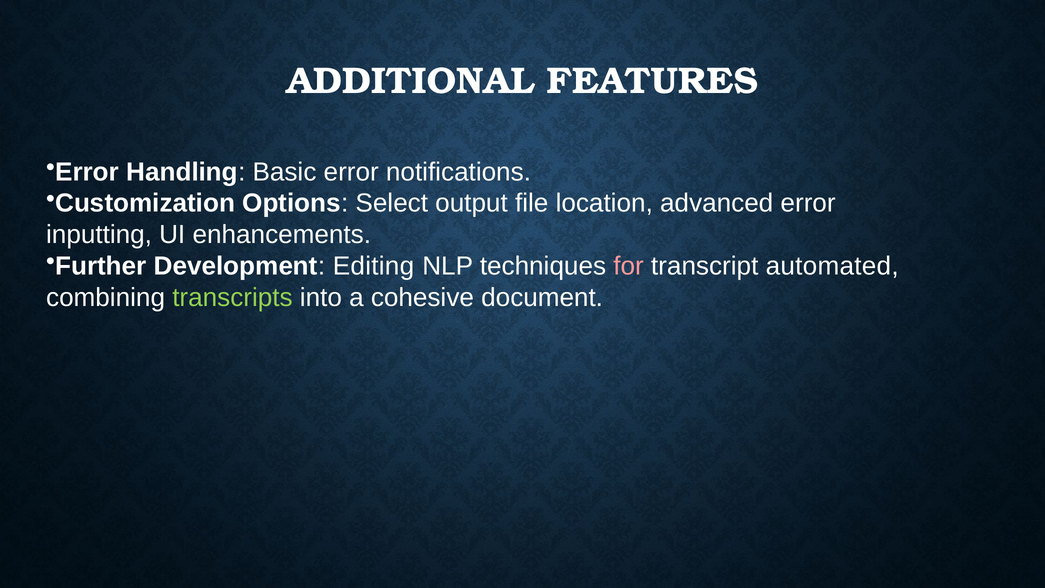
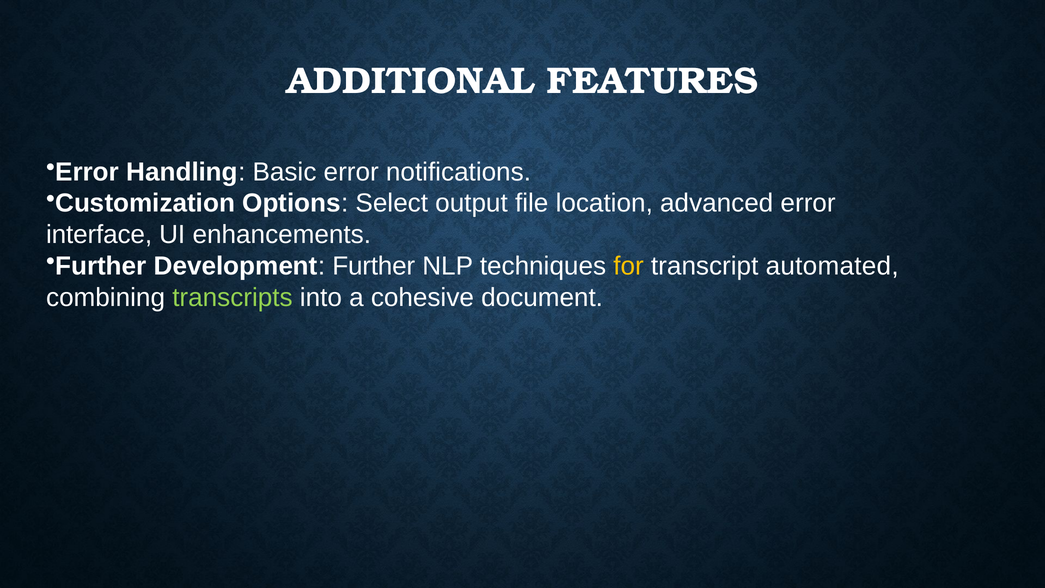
inputting: inputting -> interface (99, 235)
Development Editing: Editing -> Further (374, 266)
for colour: pink -> yellow (629, 266)
